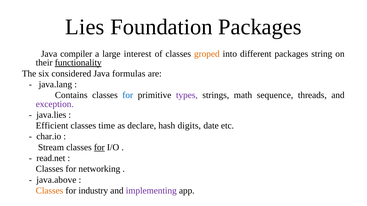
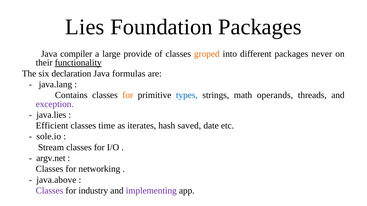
interest: interest -> provide (138, 54)
string: string -> never (322, 54)
considered: considered -> declaration (71, 74)
for colour: blue -> orange (128, 95)
types colour: purple -> blue (187, 95)
sequence: sequence -> operands (275, 95)
declare: declare -> iterates (142, 126)
digits: digits -> saved (189, 126)
char.io: char.io -> sole.io (49, 137)
for underline: present -> none (99, 148)
read.net: read.net -> argv.net (51, 158)
Classes colour: orange -> purple (50, 191)
